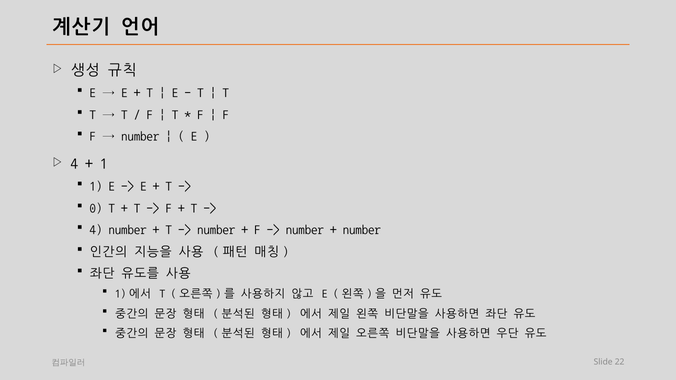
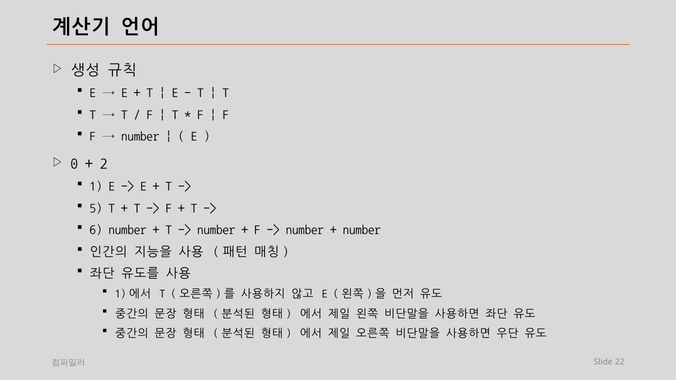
4: 4 -> 0 (74, 163)
1: 1 -> 2 (104, 163)
0: 0 -> 5 (96, 208)
4: 4 -> 6 (96, 230)
